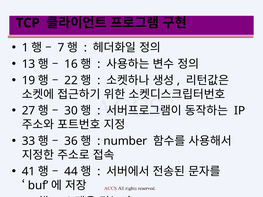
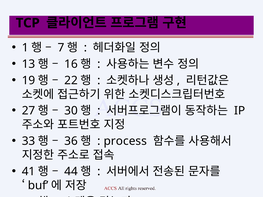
number: number -> process (125, 141)
